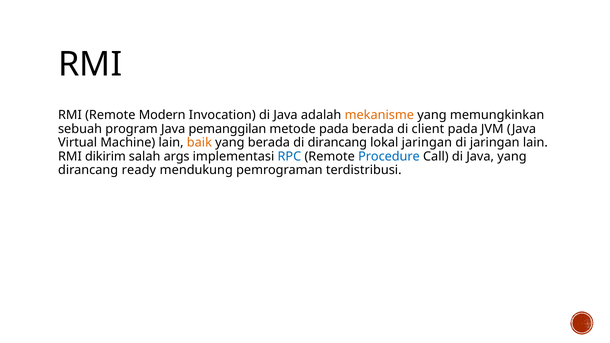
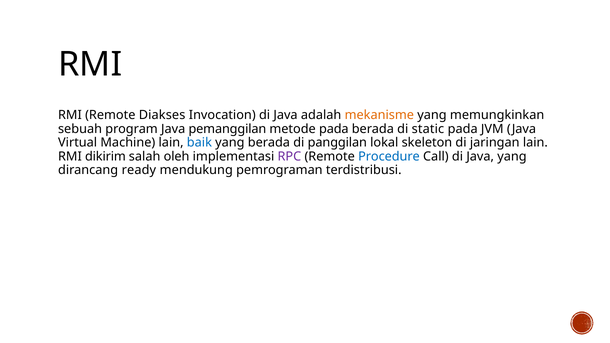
Modern: Modern -> Diakses (162, 115)
client: client -> static (428, 129)
baik colour: orange -> blue (199, 143)
di dirancang: dirancang -> panggilan (337, 143)
lokal jaringan: jaringan -> skeleton (427, 143)
args: args -> oleh (177, 156)
RPC colour: blue -> purple (289, 156)
